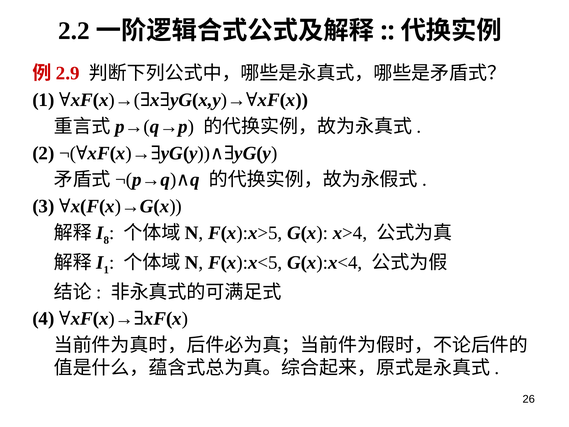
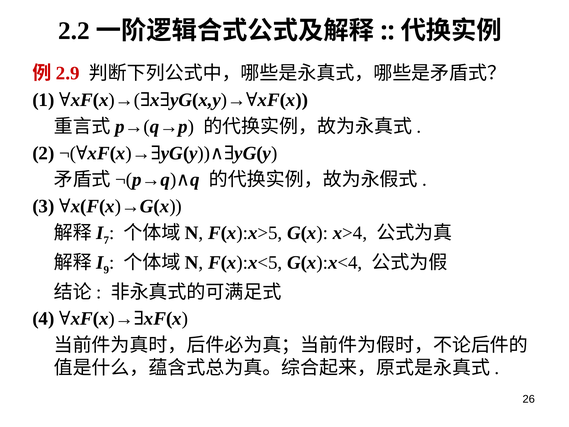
8: 8 -> 7 (106, 240)
1: 1 -> 9 (106, 270)
